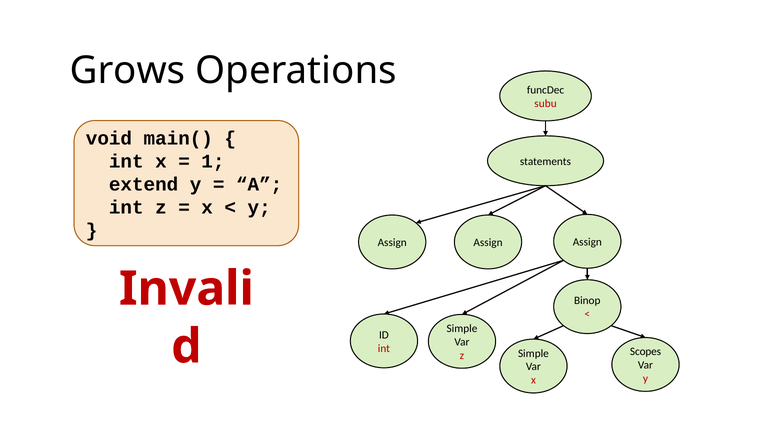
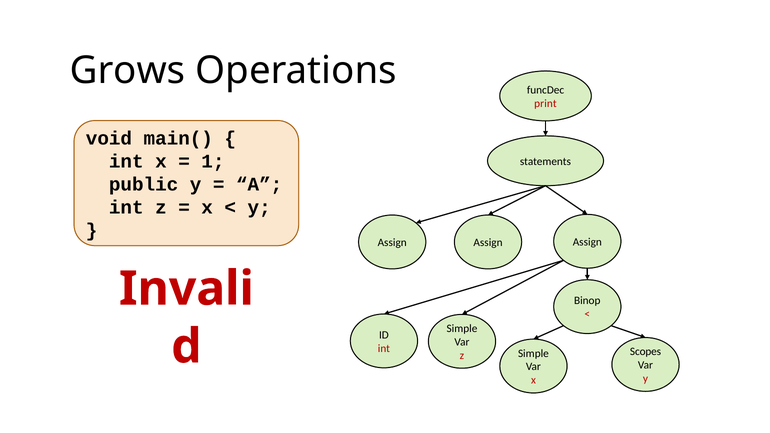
subu: subu -> print (545, 103)
extend: extend -> public (144, 184)
